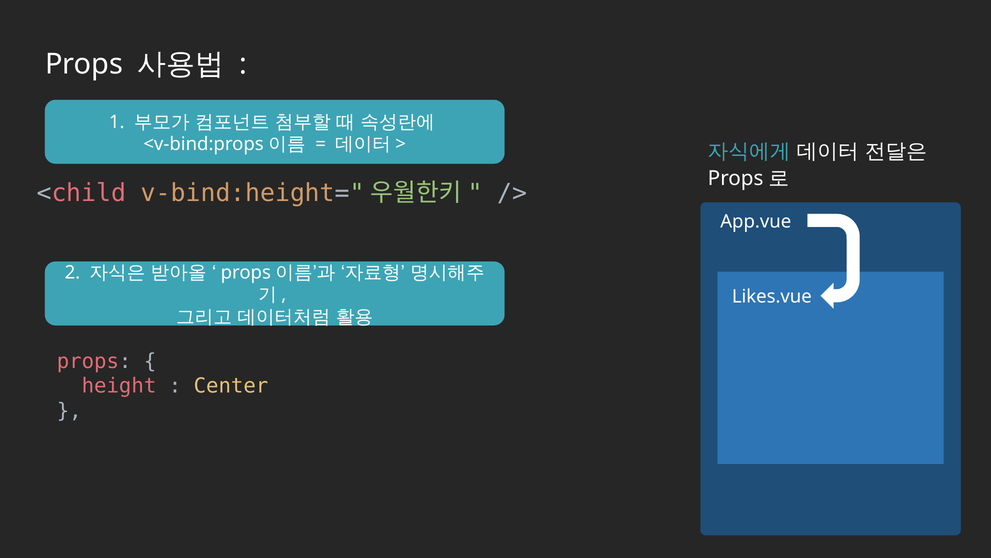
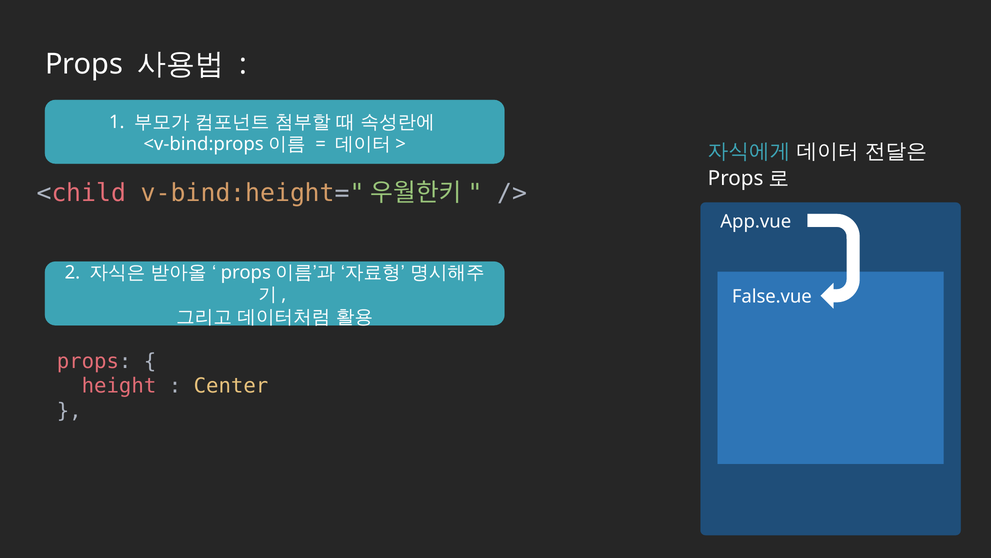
Likes.vue: Likes.vue -> False.vue (772, 296)
